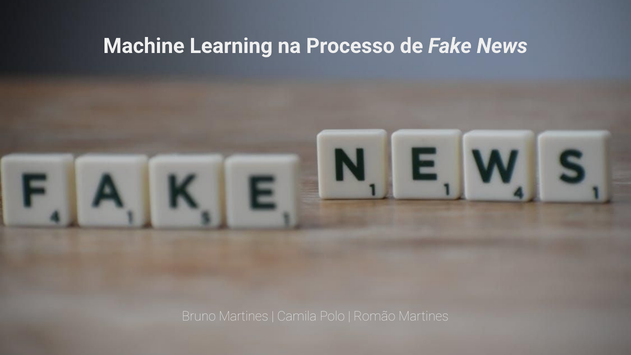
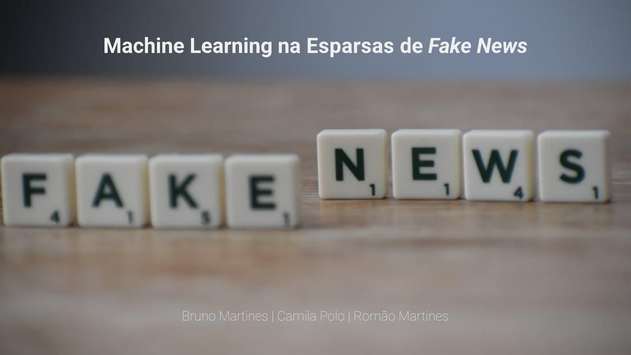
Processo: Processo -> Esparsas (350, 46)
